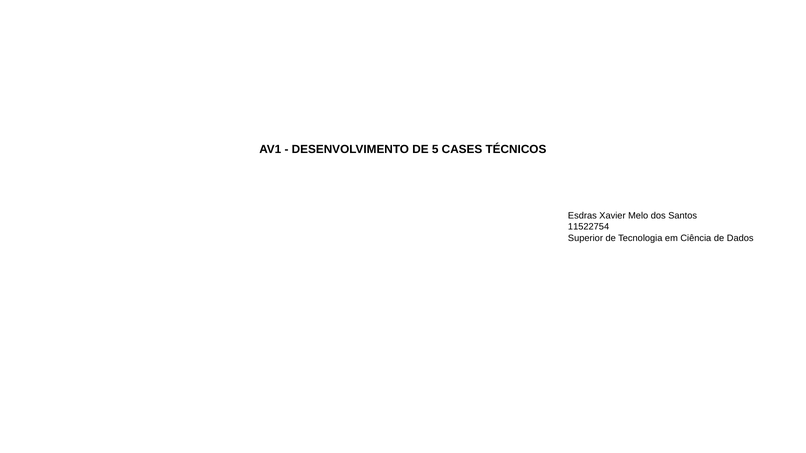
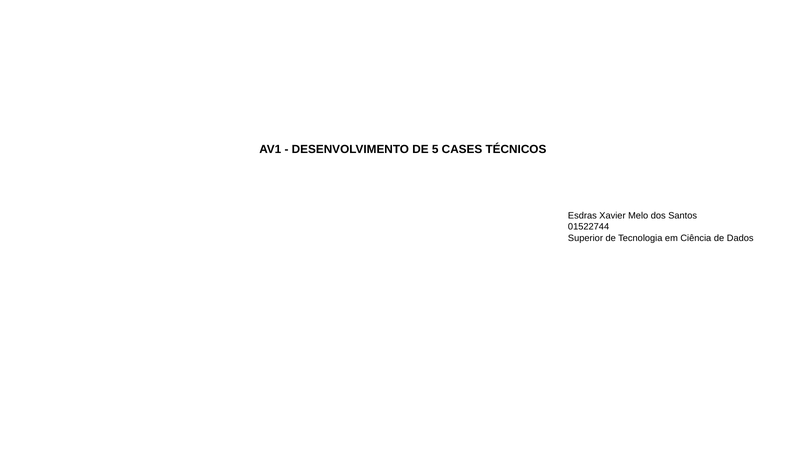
11522754: 11522754 -> 01522744 (589, 227)
